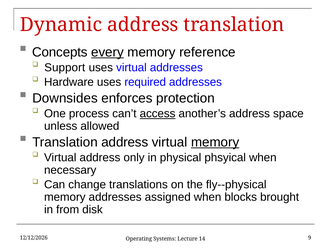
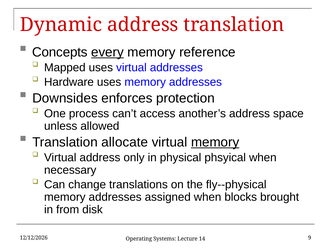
Support: Support -> Mapped (65, 67)
uses required: required -> memory (145, 82)
access underline: present -> none (158, 113)
Translation address: address -> allocate (125, 142)
